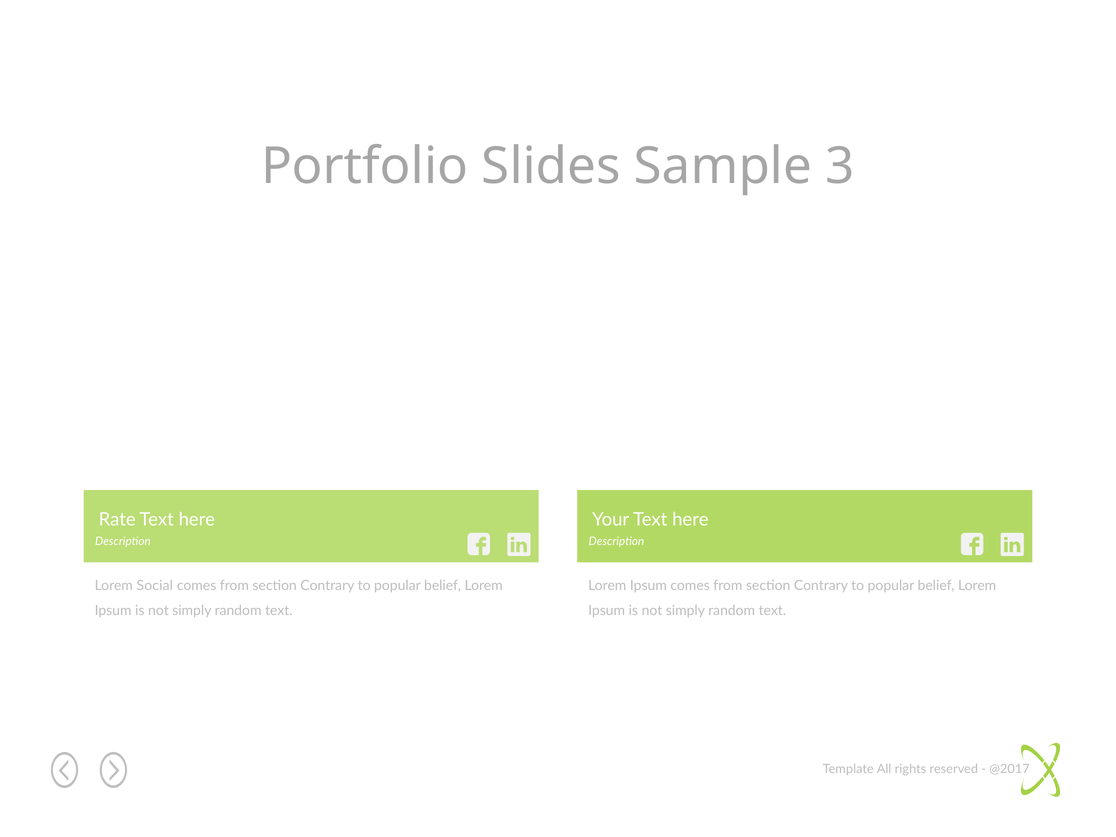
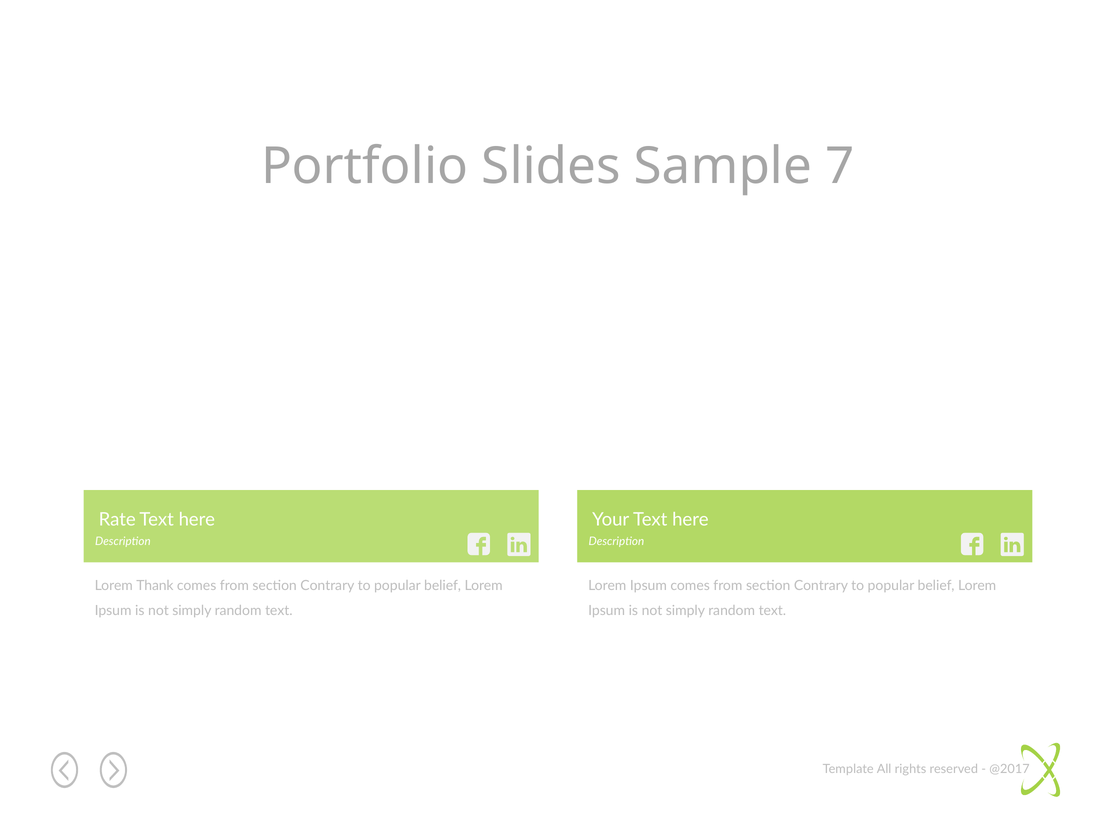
3: 3 -> 7 (840, 166)
Social: Social -> Thank (155, 586)
